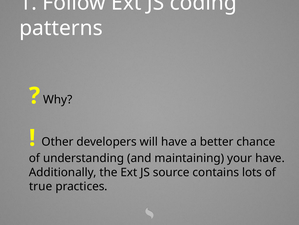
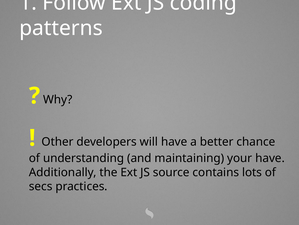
true: true -> secs (41, 186)
